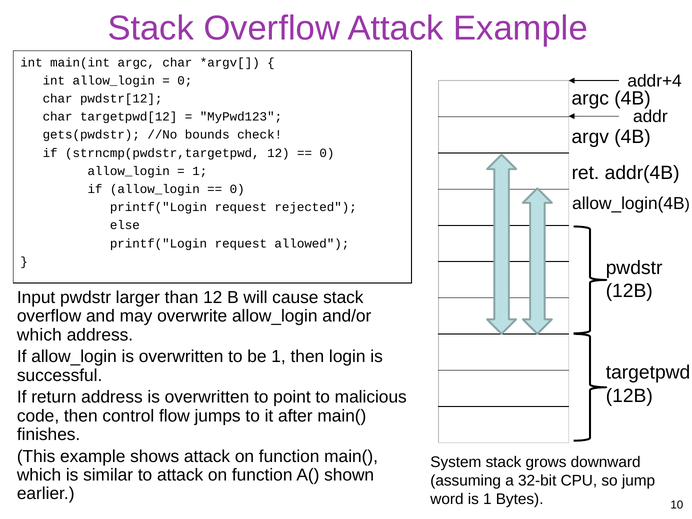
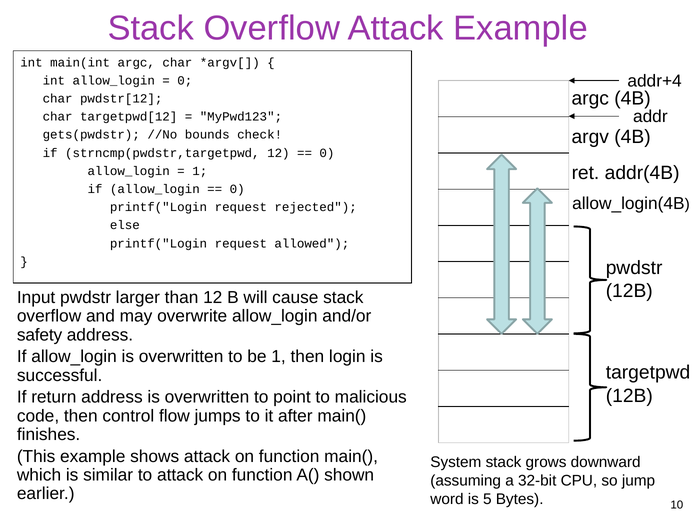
which: which -> safety (40, 335)
is 1: 1 -> 5 (487, 499)
